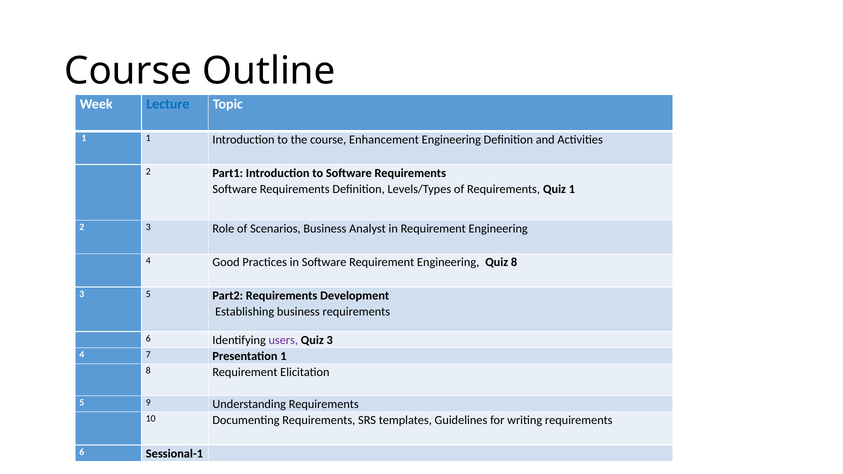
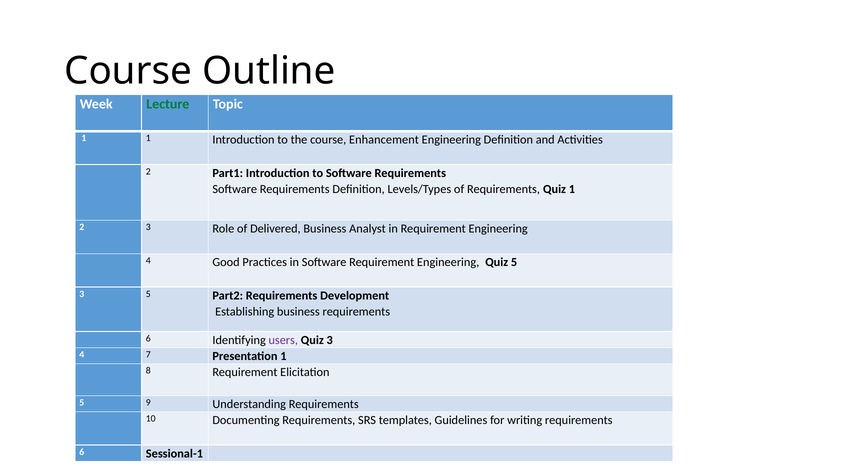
Lecture colour: blue -> green (168, 104)
Scenarios: Scenarios -> Delivered (275, 229)
Quiz 8: 8 -> 5 (514, 262)
